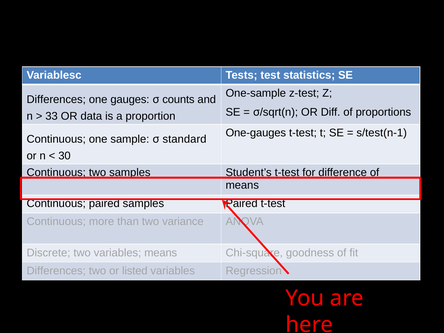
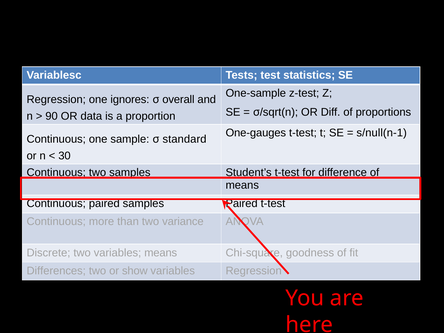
Differences: Differences -> Regression (56, 100)
gauges: gauges -> ignores (130, 100)
counts: counts -> overall (178, 100)
33: 33 -> 90 (52, 116)
s/test(n-1: s/test(n-1 -> s/null(n-1 (382, 133)
listed: listed -> show (135, 271)
